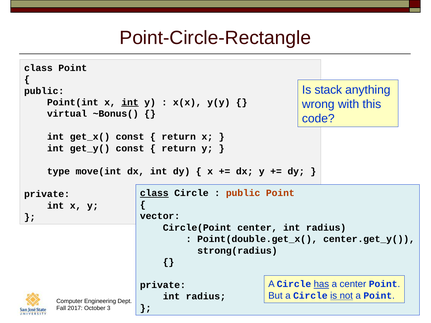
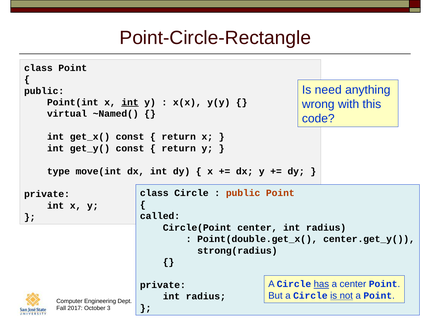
stack: stack -> need (328, 90)
~Bonus(: ~Bonus( -> ~Named( (116, 114)
class underline: present -> none (154, 193)
vector: vector -> called (160, 216)
